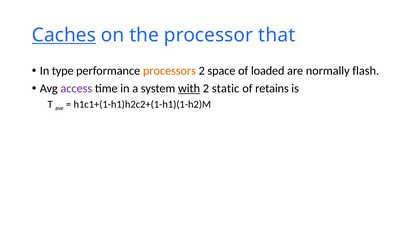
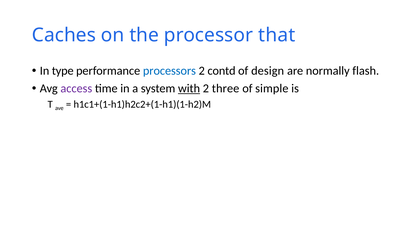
Caches underline: present -> none (64, 35)
processors colour: orange -> blue (169, 71)
space: space -> contd (222, 71)
loaded: loaded -> design (268, 71)
static: static -> three (226, 88)
retains: retains -> simple (272, 88)
